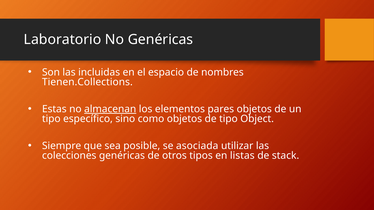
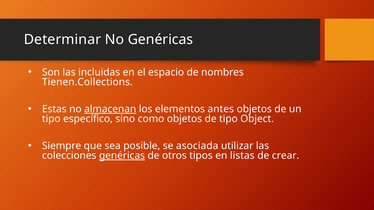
Laboratorio: Laboratorio -> Determinar (62, 40)
pares: pares -> antes (221, 109)
genéricas underline: none -> present (122, 156)
stack: stack -> crear (286, 156)
